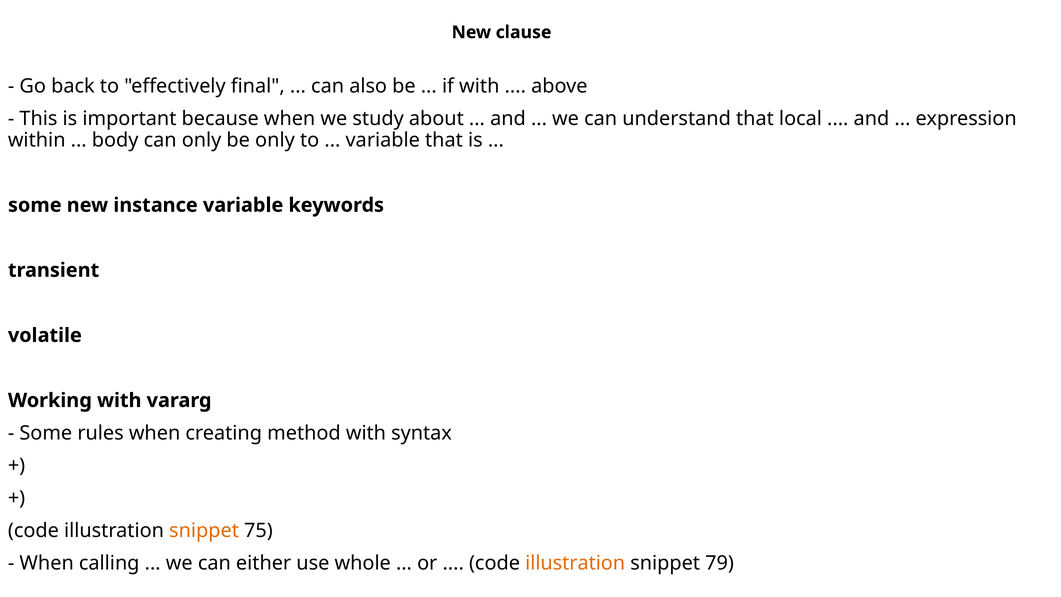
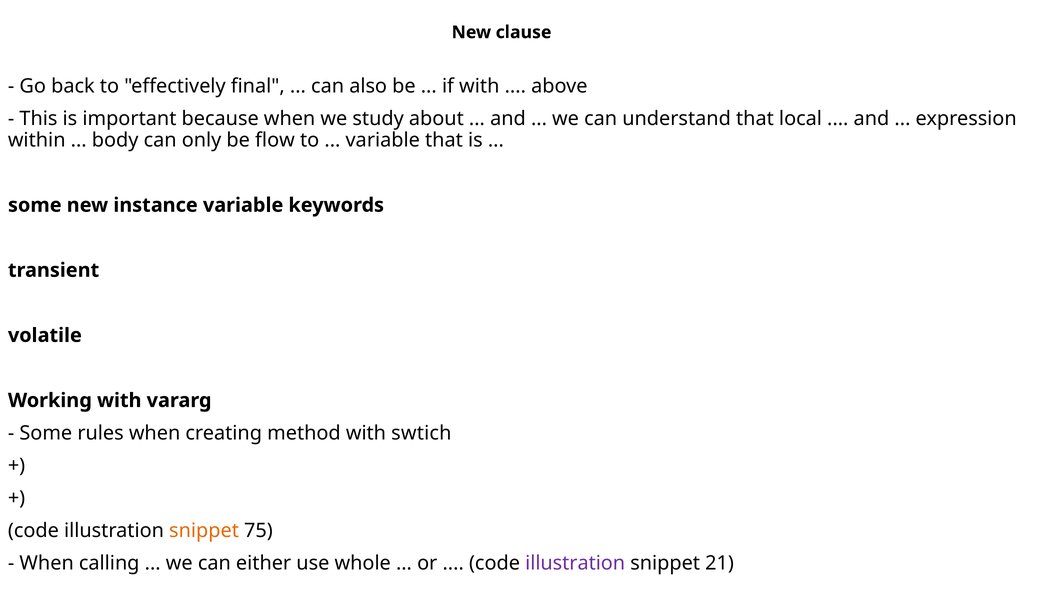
be only: only -> flow (275, 140)
syntax: syntax -> swtich (421, 433)
illustration colour: orange -> purple (575, 563)
79: 79 -> 21 (720, 563)
